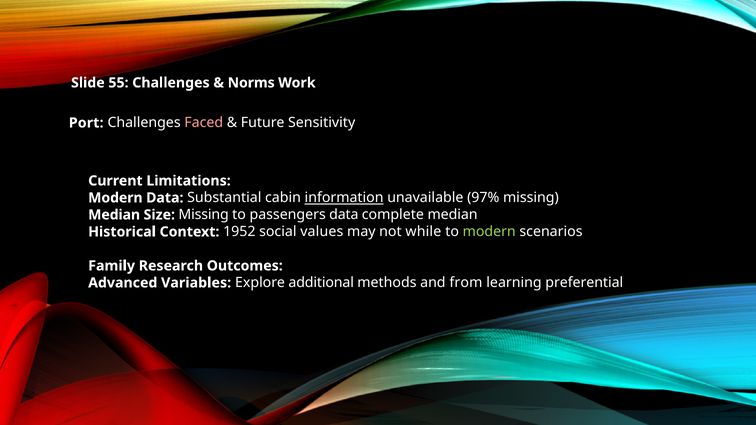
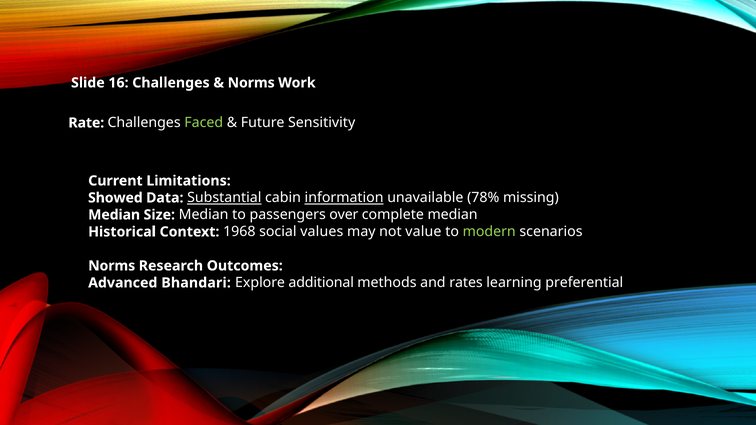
55: 55 -> 16 (118, 83)
Port: Port -> Rate (86, 123)
Faced colour: pink -> light green (204, 123)
Modern: Modern -> Showed (115, 198)
Substantial underline: none -> present (224, 198)
97%: 97% -> 78% (483, 198)
Size Missing: Missing -> Median (204, 215)
passengers data: data -> over (344, 215)
1952: 1952 -> 1968 (239, 232)
while: while -> value (423, 232)
Family: Family -> Norms (112, 266)
Variables: Variables -> Bhandari (196, 283)
from: from -> rates (466, 283)
